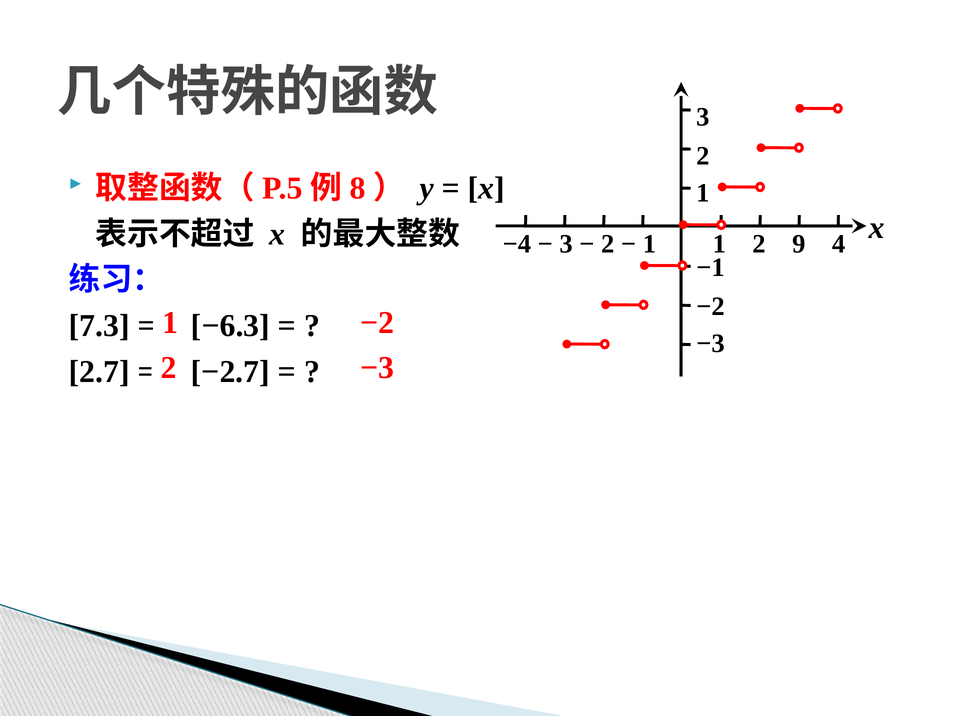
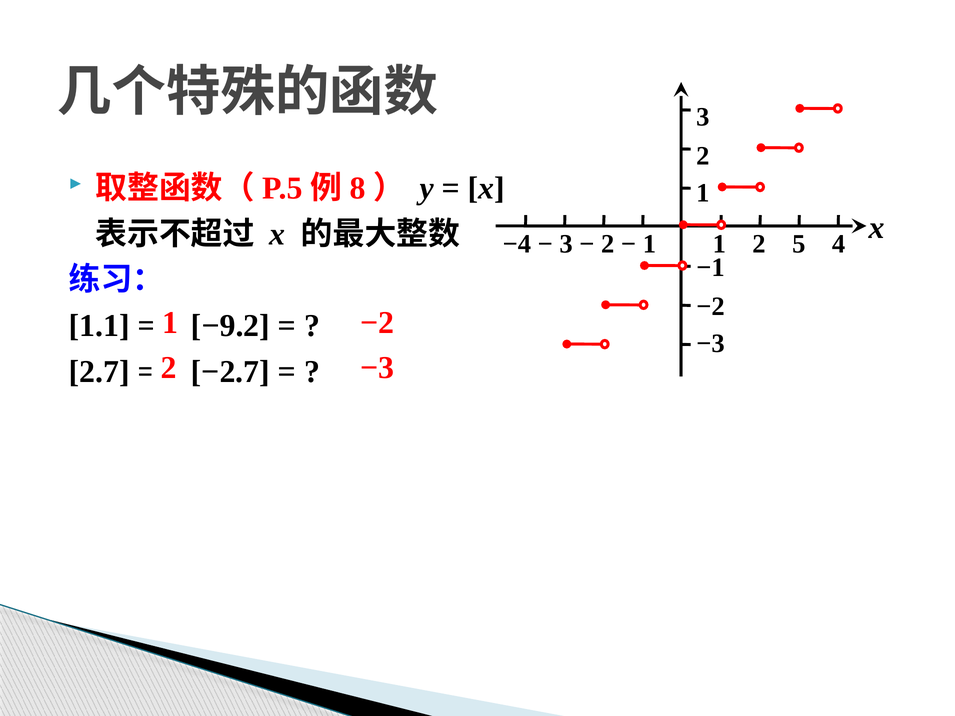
9: 9 -> 5 (799, 244)
7.3: 7.3 -> 1.1 (99, 326)
−6.3: −6.3 -> −9.2 (230, 326)
